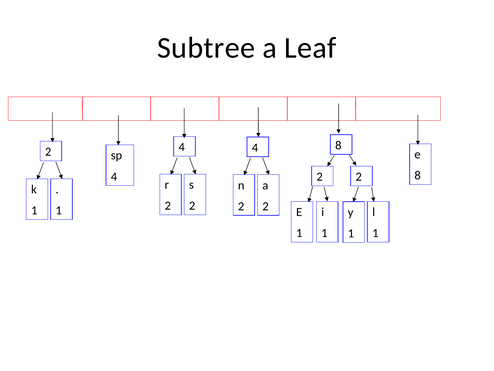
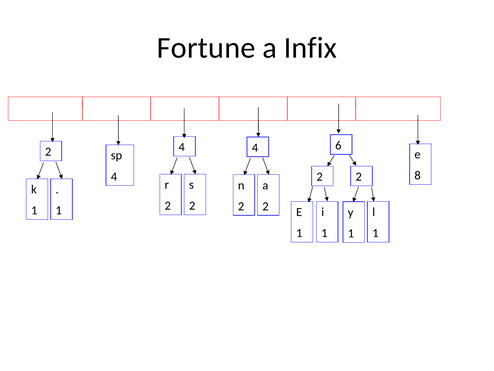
Subtree: Subtree -> Fortune (206, 48)
Leaf: Leaf -> Infix (310, 48)
4 8: 8 -> 6 (338, 145)
